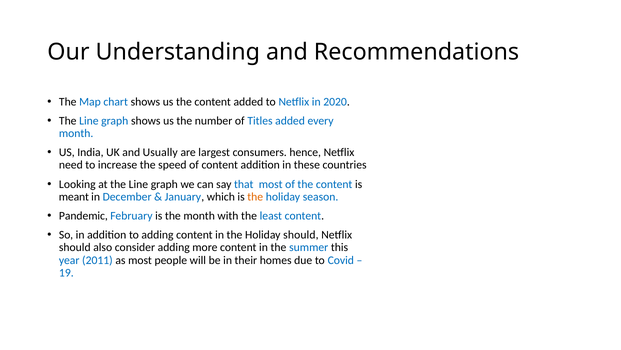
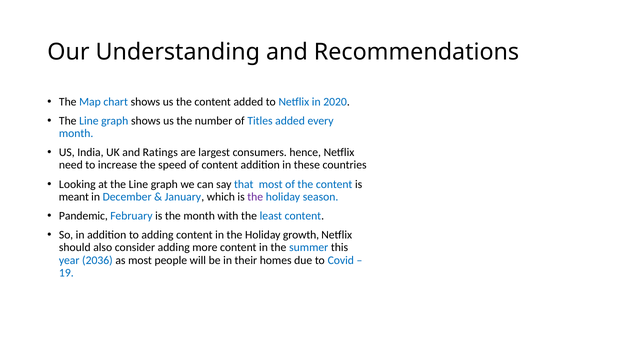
Usually: Usually -> Ratings (160, 152)
the colour: orange -> purple (255, 196)
Holiday should: should -> growth (301, 235)
2011: 2011 -> 2036 (97, 260)
